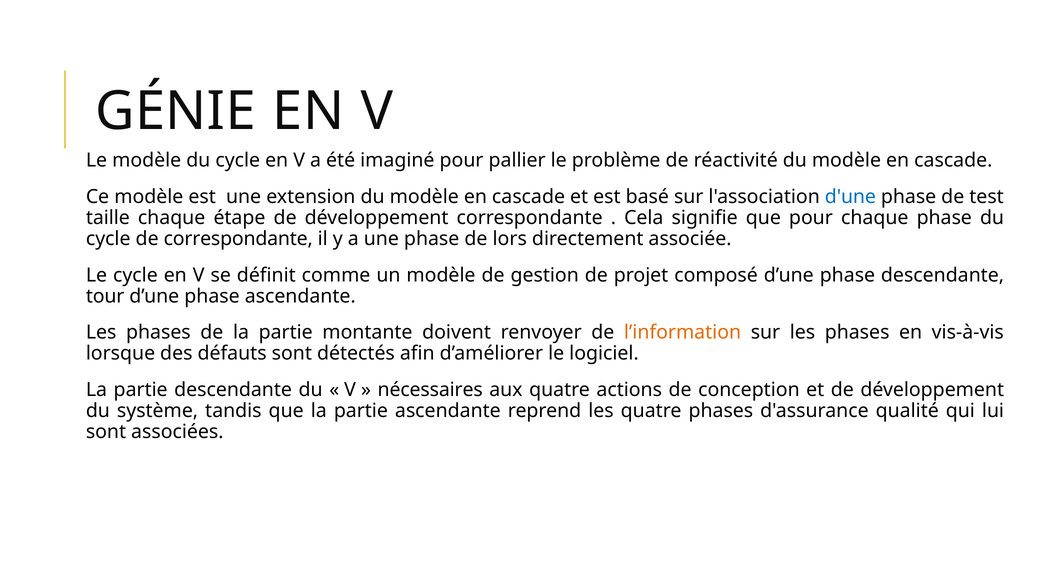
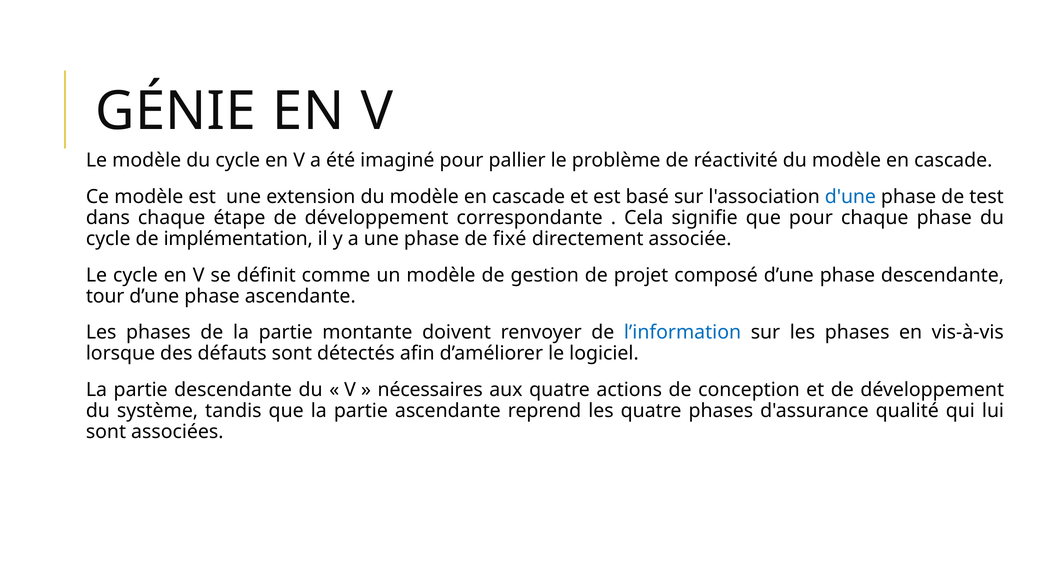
taille: taille -> dans (108, 218)
de correspondante: correspondante -> implémentation (238, 239)
lors: lors -> fixé (510, 239)
l’information colour: orange -> blue (683, 333)
